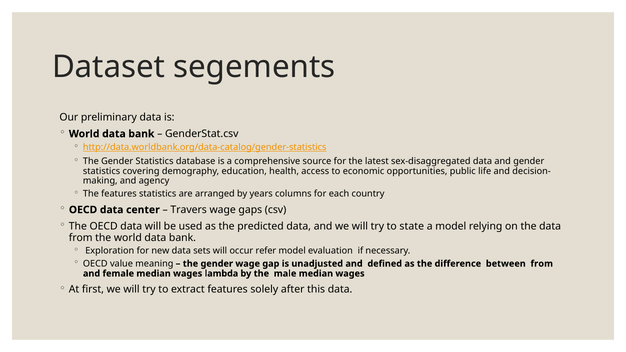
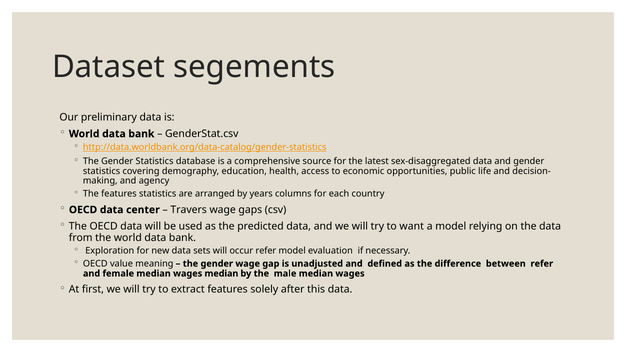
state: state -> want (412, 226)
between from: from -> refer (542, 264)
wages lambda: lambda -> median (221, 274)
